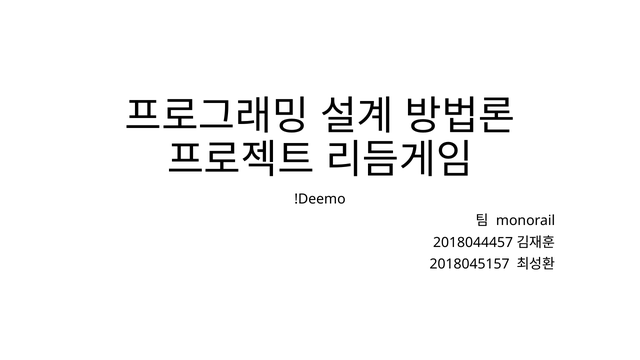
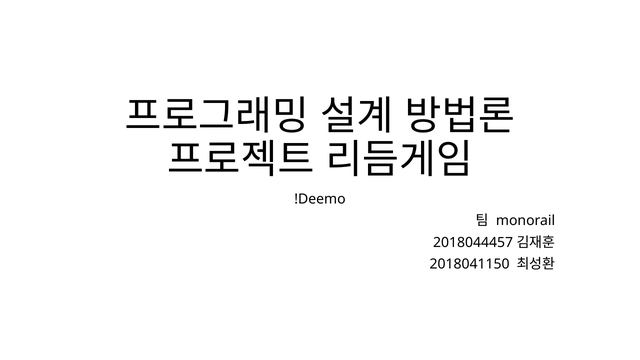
2018045157: 2018045157 -> 2018041150 (470, 264)
